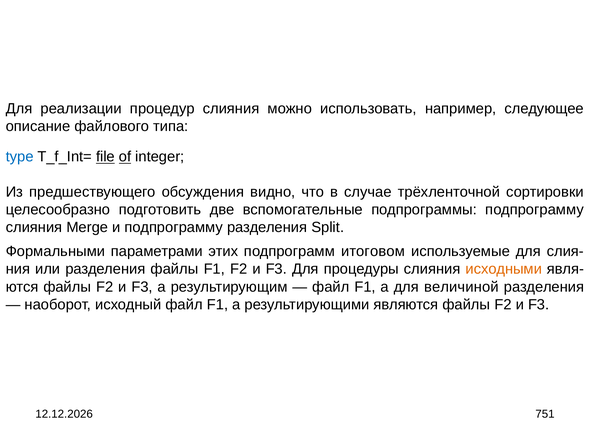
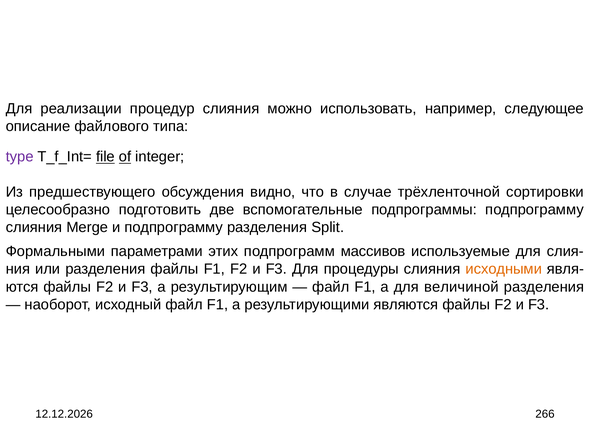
type colour: blue -> purple (20, 157)
итоговом: итоговом -> массивов (373, 251)
751: 751 -> 266 (545, 414)
